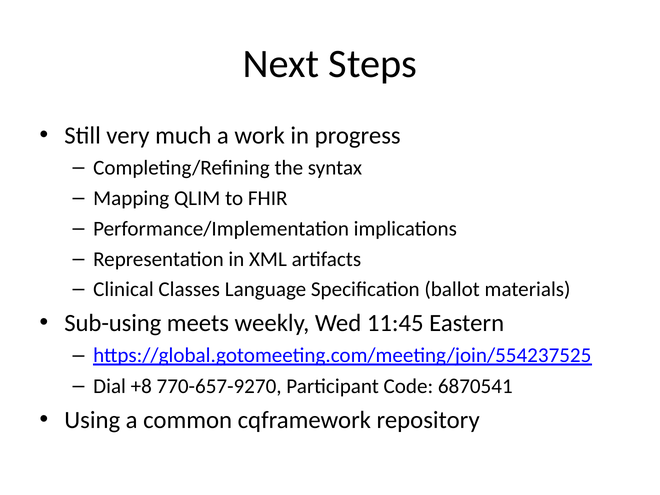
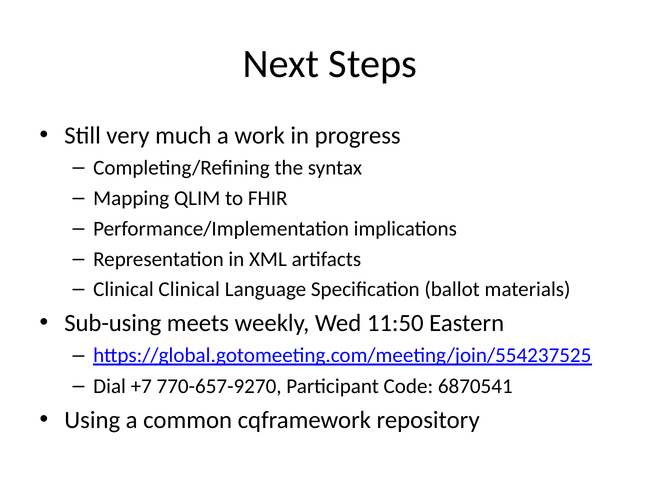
Clinical Classes: Classes -> Clinical (189, 290)
11:45: 11:45 -> 11:50 (395, 323)
+8: +8 -> +7 (141, 387)
